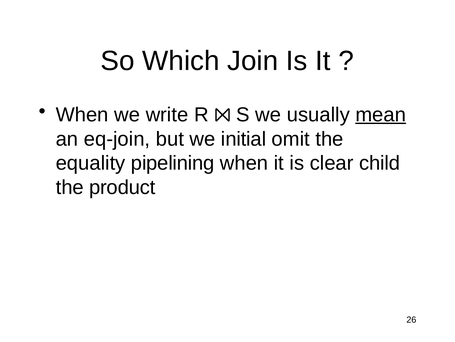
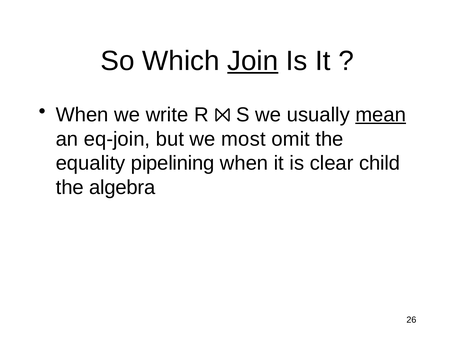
Join underline: none -> present (253, 61)
initial: initial -> most (243, 139)
product: product -> algebra (122, 187)
